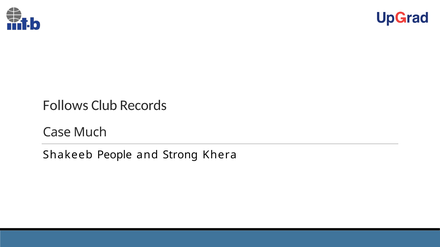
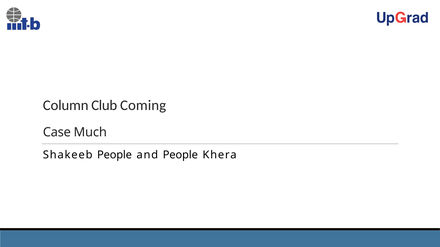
Follows: Follows -> Column (66, 106)
Records: Records -> Coming (143, 106)
and Strong: Strong -> People (180, 155)
